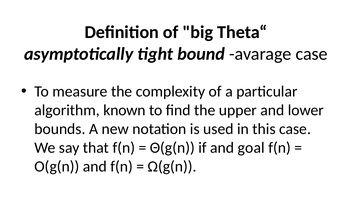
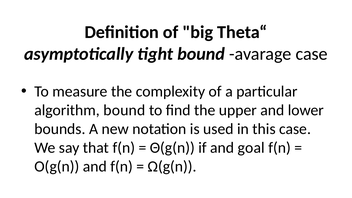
algorithm known: known -> bound (124, 110)
